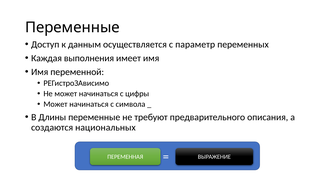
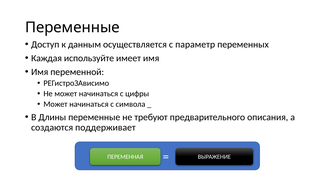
выполнения: выполнения -> используйте (89, 58)
национальных: национальных -> поддерживает (105, 128)
